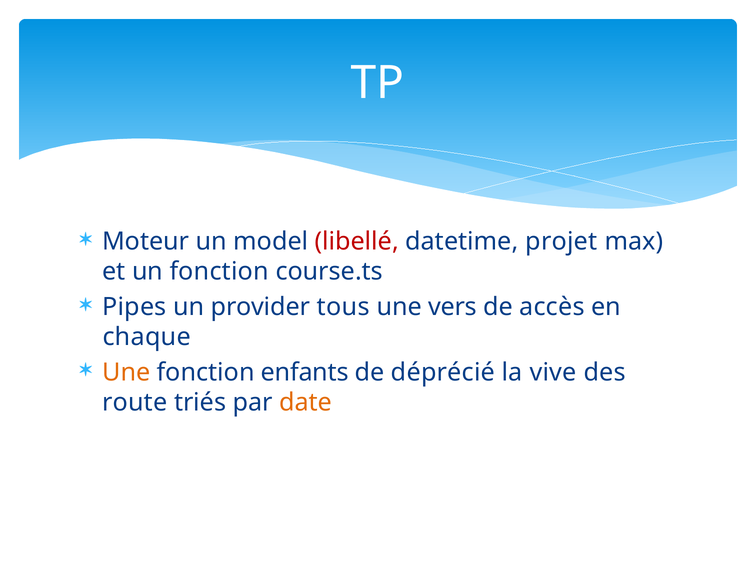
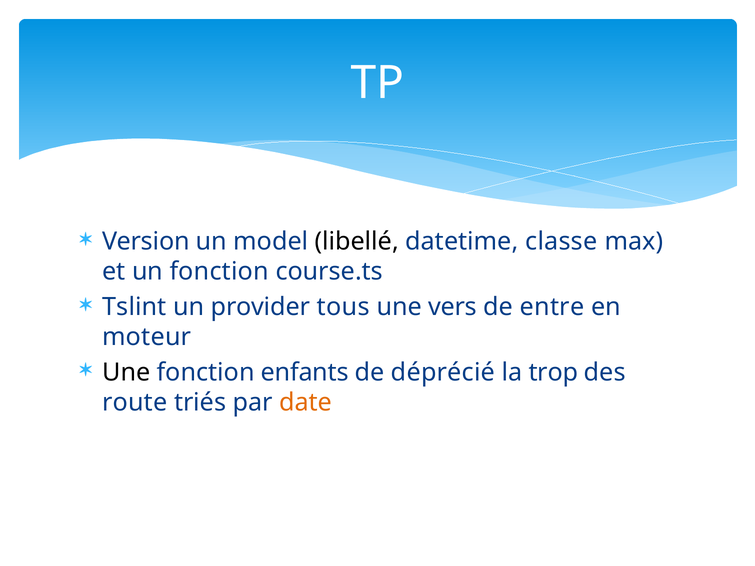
Moteur: Moteur -> Version (146, 242)
libellé colour: red -> black (357, 242)
projet: projet -> classe (561, 242)
Pipes: Pipes -> Tslint (134, 307)
accès: accès -> entre (552, 307)
chaque: chaque -> moteur (147, 337)
Une colour: orange -> black (126, 372)
vive: vive -> trop (553, 372)
